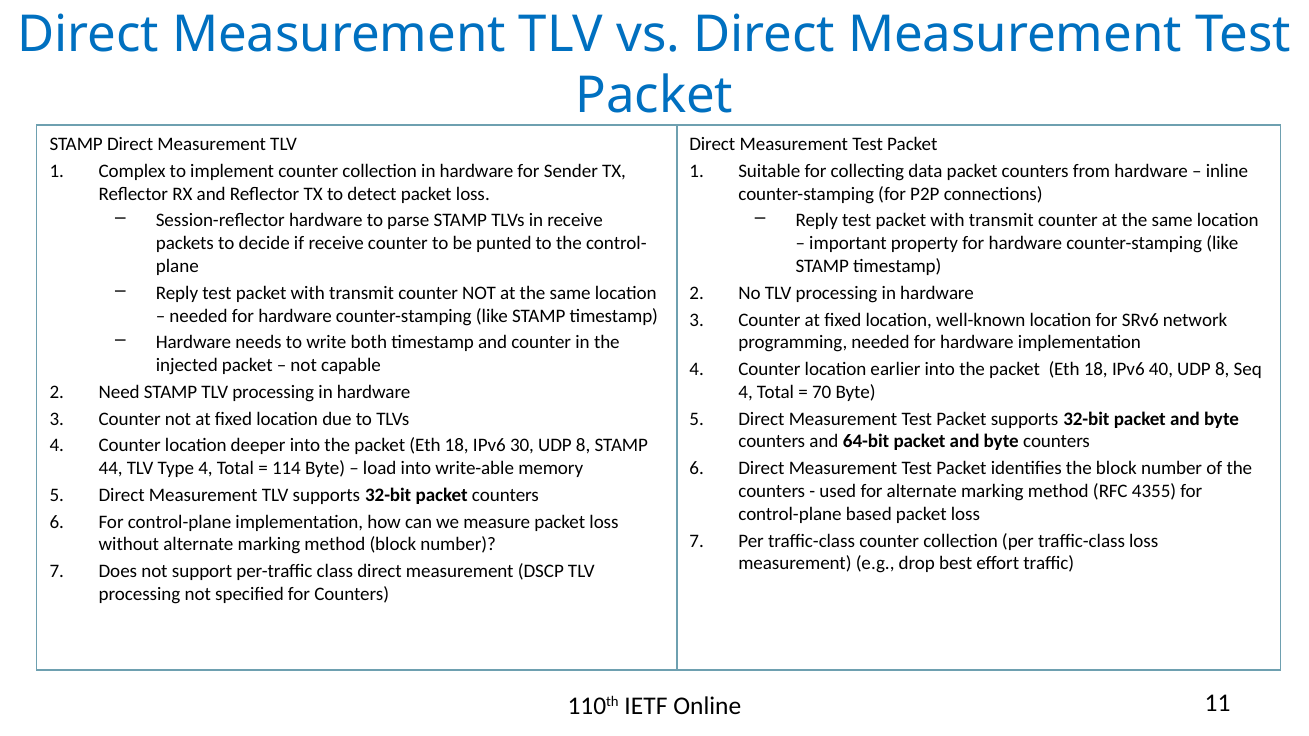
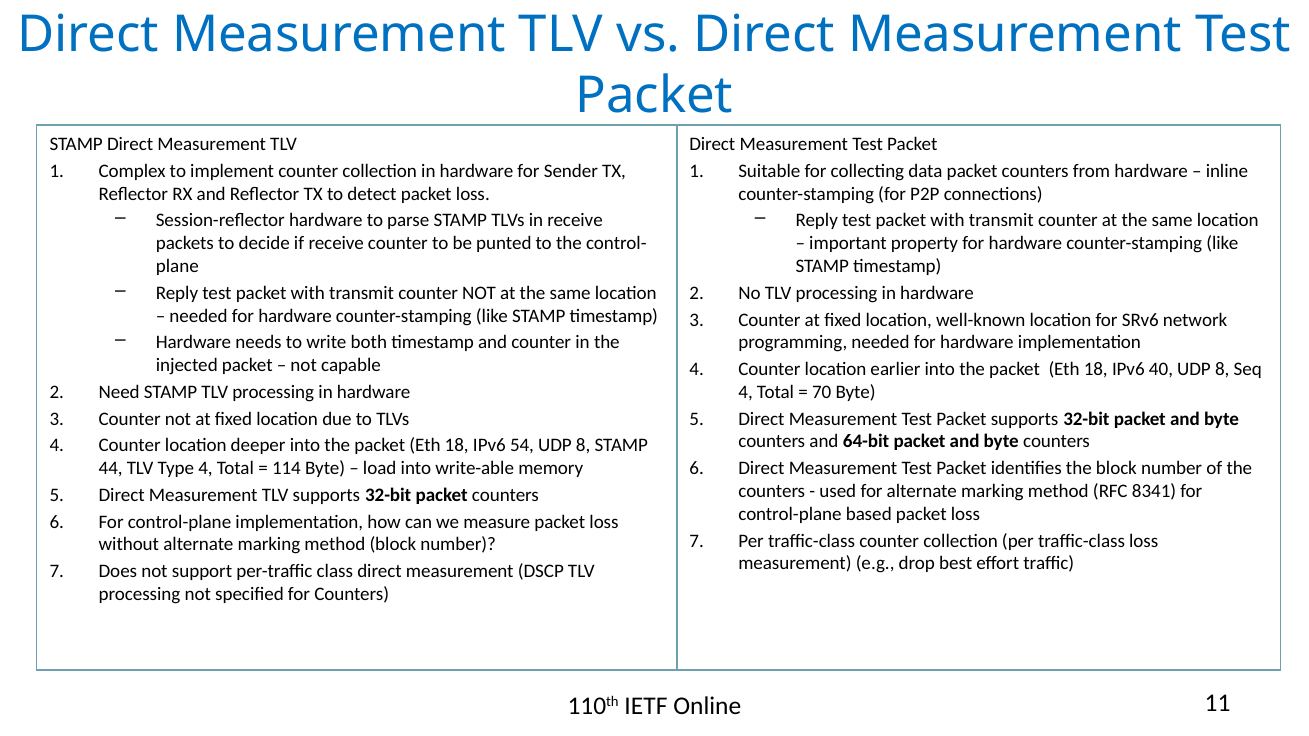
30: 30 -> 54 (522, 446)
4355: 4355 -> 8341 (1154, 491)
